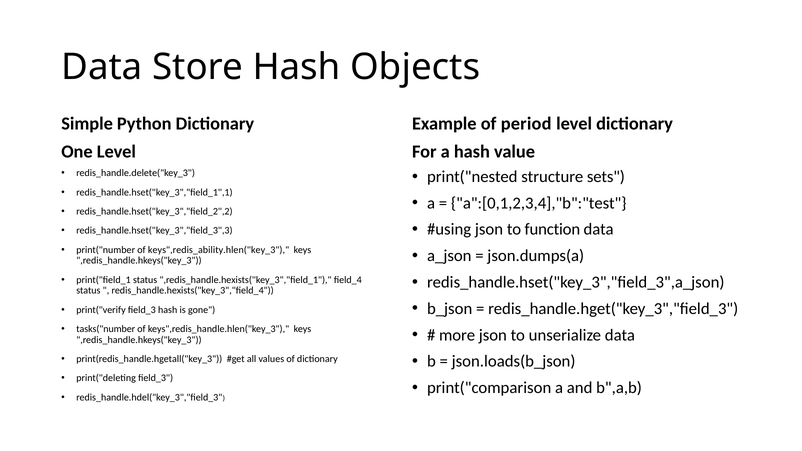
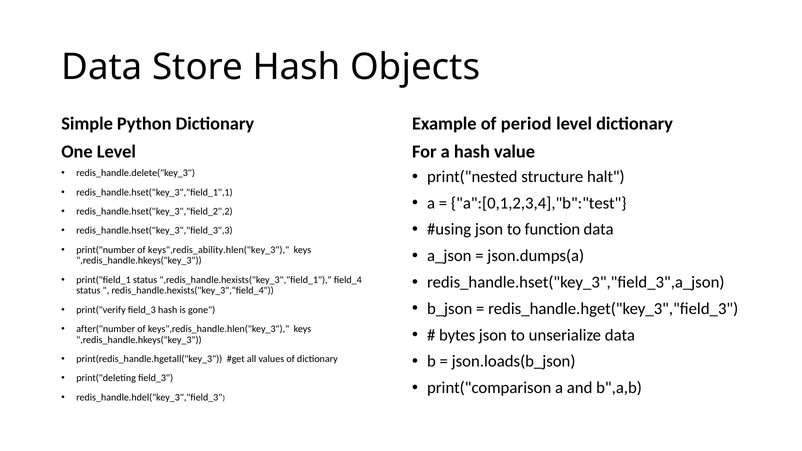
sets: sets -> halt (606, 177)
tasks("number: tasks("number -> after("number (106, 329)
more: more -> bytes (457, 335)
